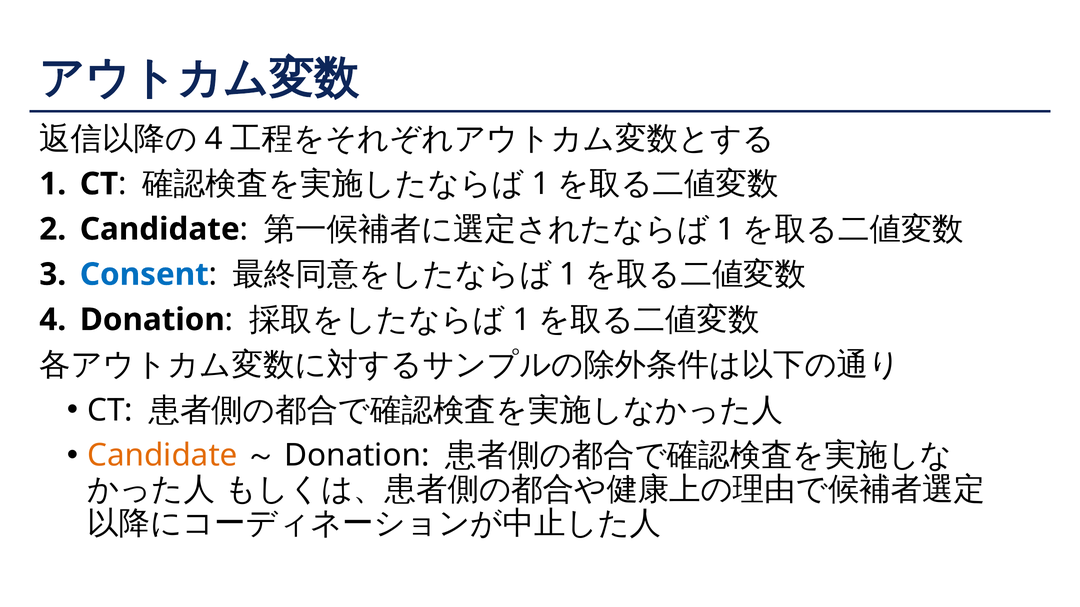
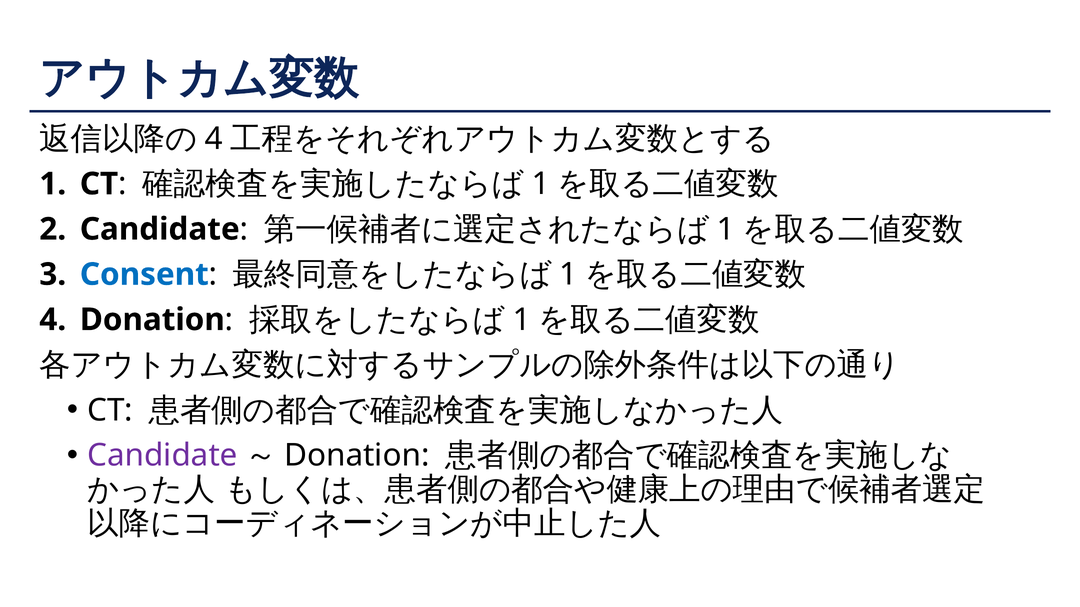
Candidate colour: orange -> purple (162, 456)
